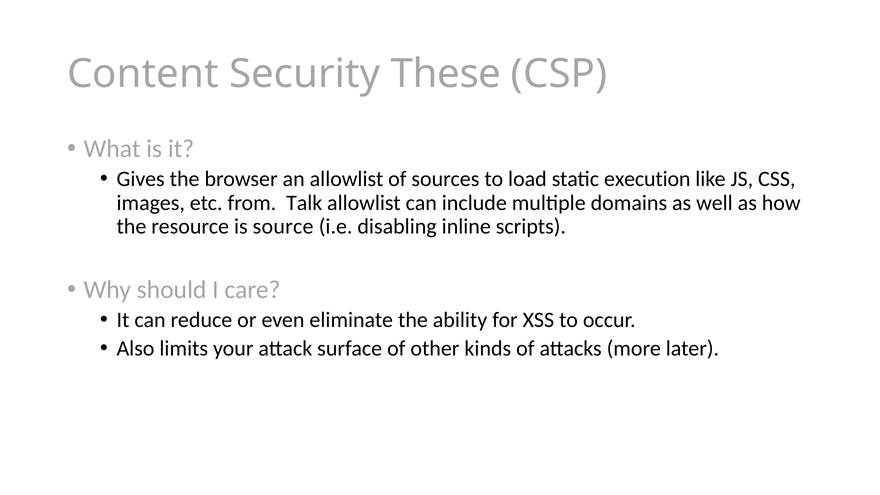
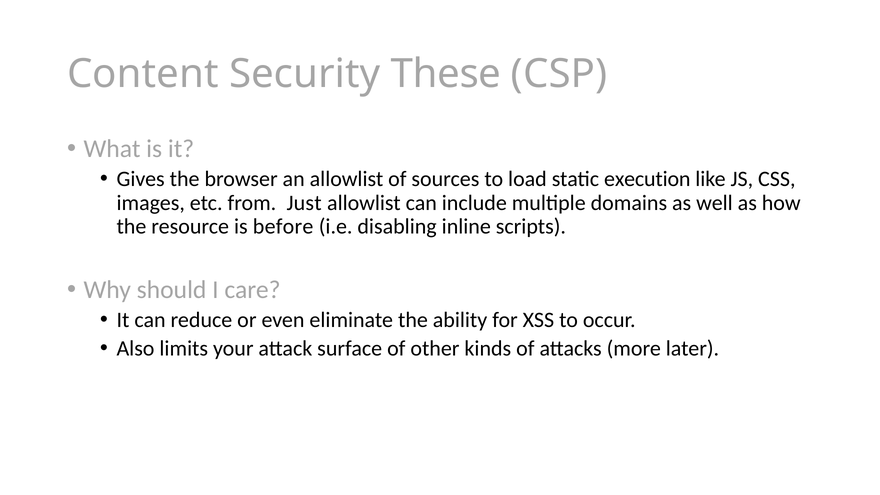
Talk: Talk -> Just (304, 203)
source: source -> before (283, 227)
